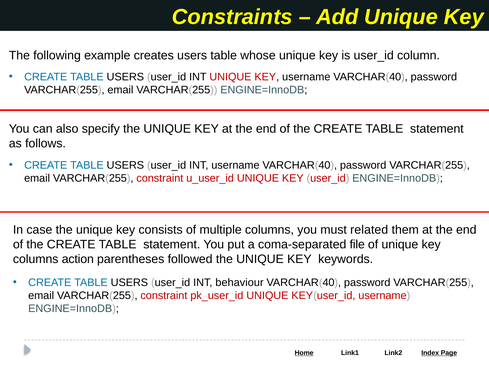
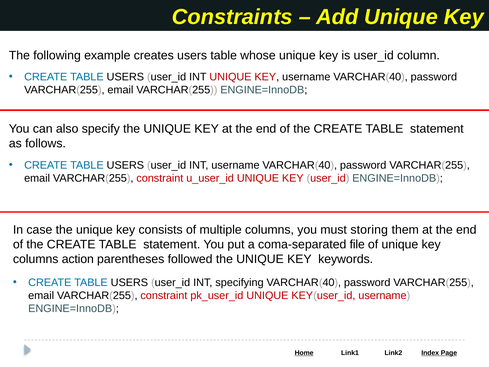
related: related -> storing (369, 230)
behaviour: behaviour -> specifying (240, 282)
